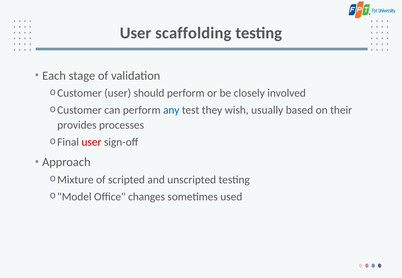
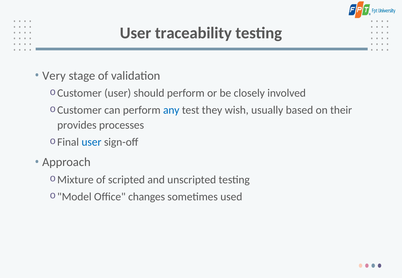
scaffolding: scaffolding -> traceability (193, 33)
Each: Each -> Very (54, 76)
user colour: red -> blue (91, 142)
